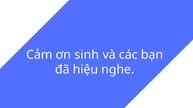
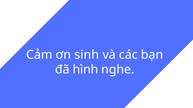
hiệu: hiệu -> hình (85, 70)
